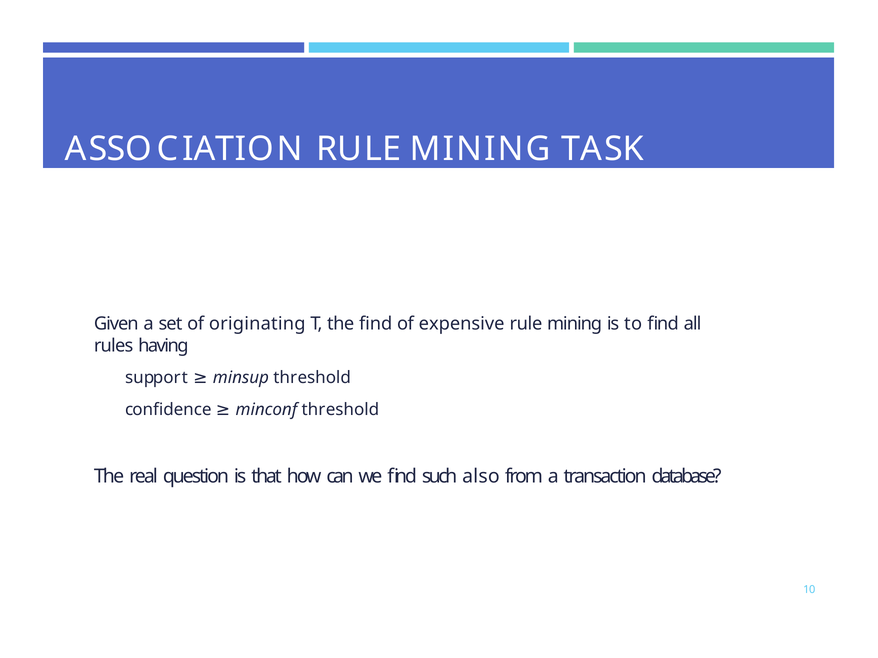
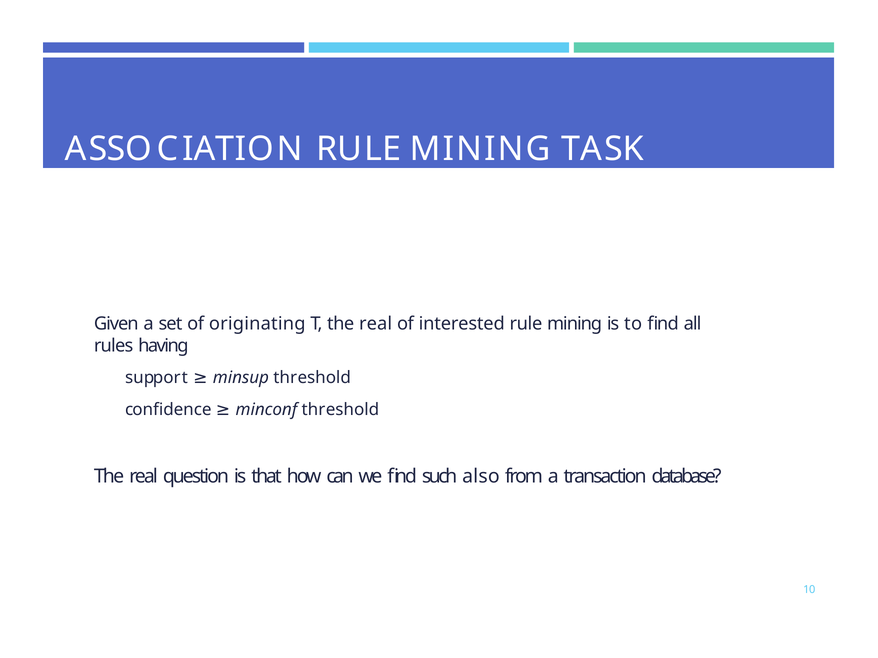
T the find: find -> real (376, 324)
expensive: expensive -> interested (462, 324)
